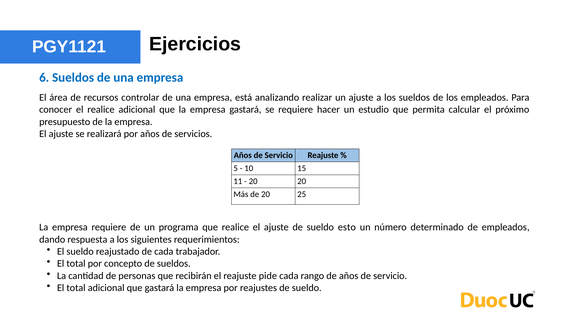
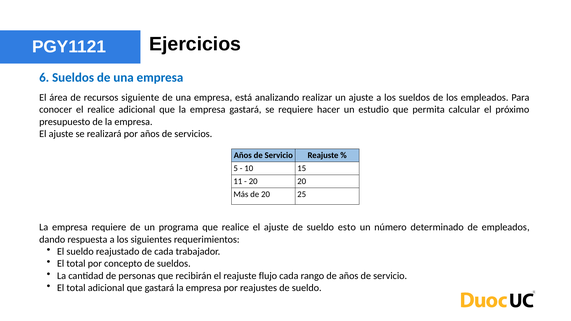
controlar: controlar -> siguiente (140, 98)
pide: pide -> flujo (268, 276)
